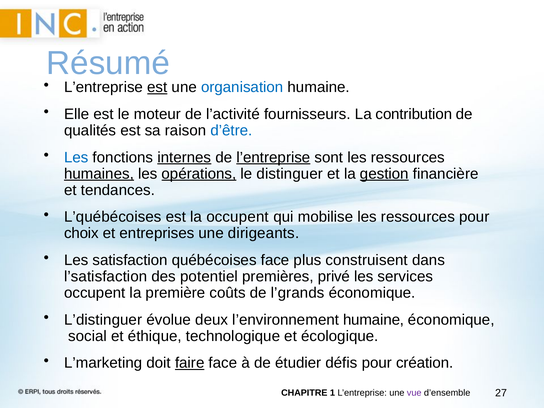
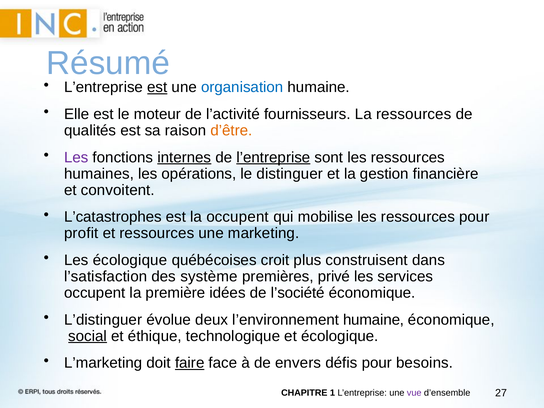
La contribution: contribution -> ressources (414, 114)
d’être colour: blue -> orange (231, 131)
Les colour: blue -> purple (76, 157)
humaines underline: present -> none (99, 174)
opérations underline: present -> none (199, 174)
gestion underline: present -> none (384, 174)
tendances: tendances -> convoitent (118, 190)
L’québécoises: L’québécoises -> L’catastrophes (113, 217)
choix: choix -> profit (81, 233)
et entreprises: entreprises -> ressources (157, 233)
dirigeants: dirigeants -> marketing (264, 233)
Les satisfaction: satisfaction -> écologique (130, 260)
québécoises face: face -> croit (275, 260)
potentiel: potentiel -> système (209, 276)
coûts: coûts -> idées (228, 293)
l’grands: l’grands -> l’société (298, 293)
social underline: none -> present (88, 336)
étudier: étudier -> envers (298, 363)
création: création -> besoins (425, 363)
